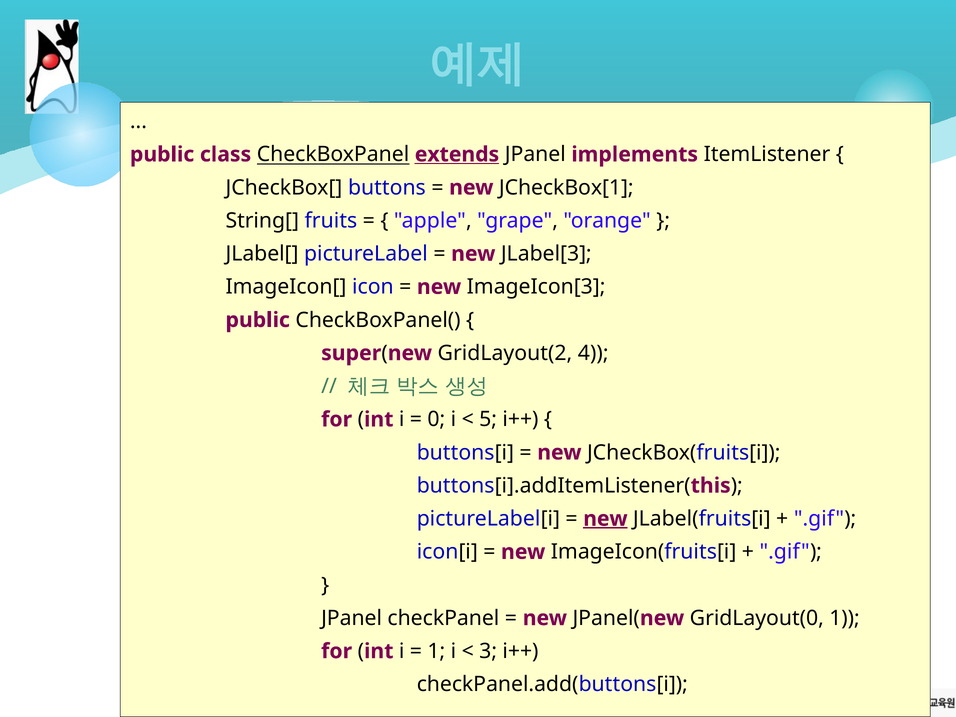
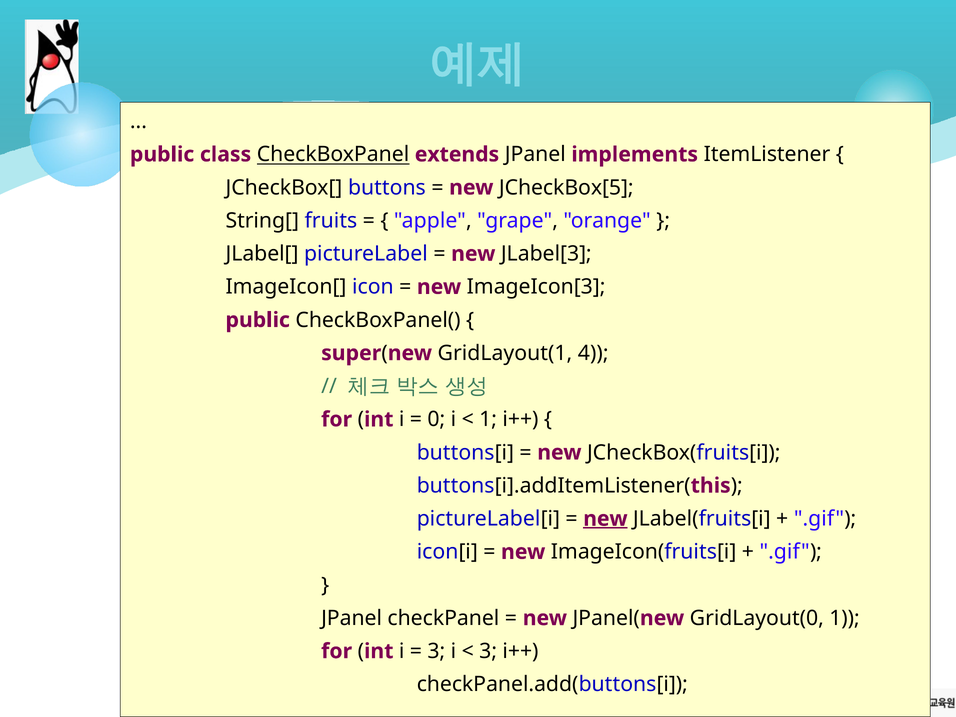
extends underline: present -> none (457, 154)
JCheckBox[1: JCheckBox[1 -> JCheckBox[5 (566, 188)
GridLayout(2: GridLayout(2 -> GridLayout(1 (505, 353)
5: 5 -> 1 (488, 419)
1: 1 -> 3 (436, 651)
